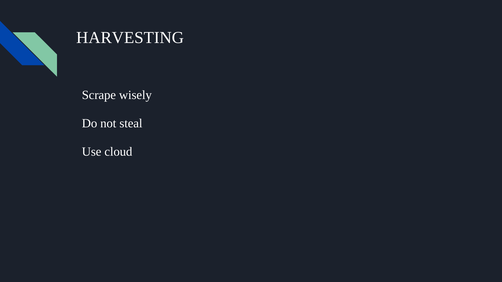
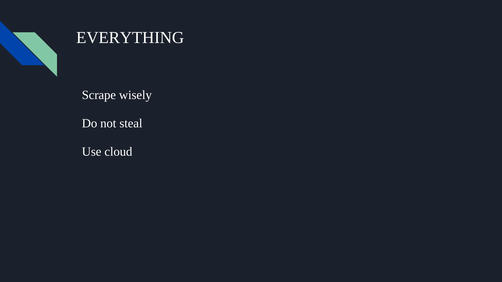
HARVESTING: HARVESTING -> EVERYTHING (130, 38)
